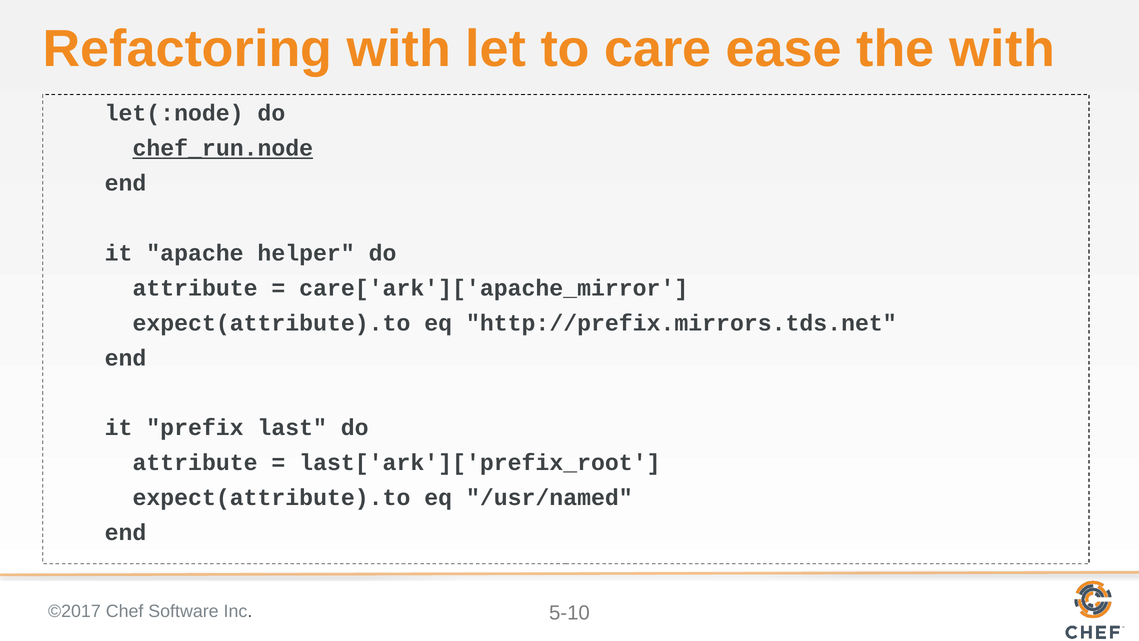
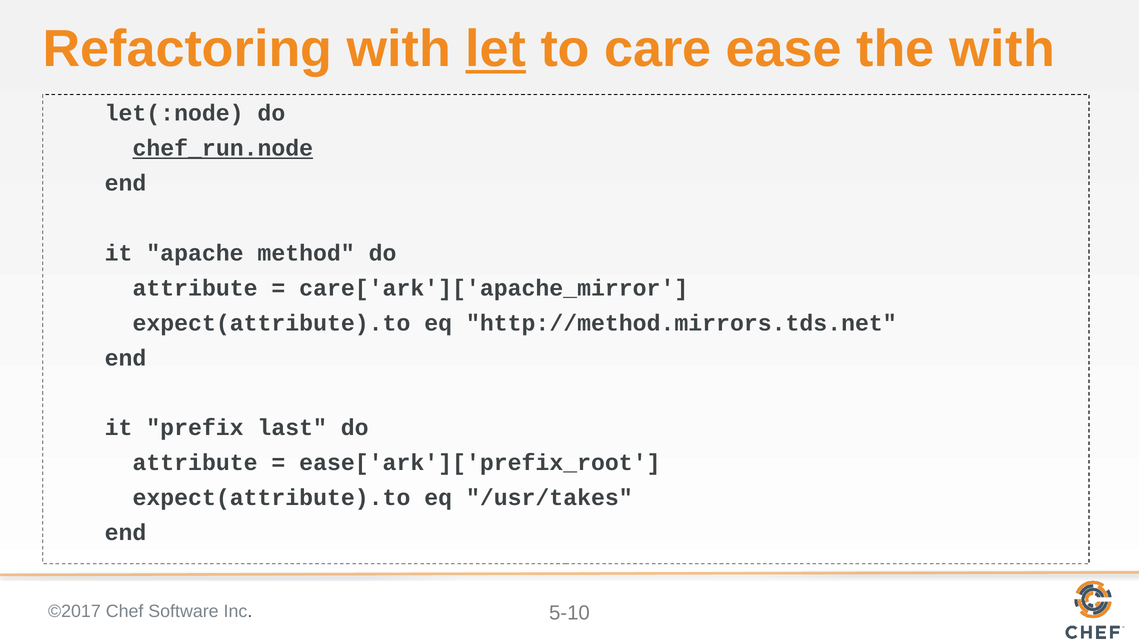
let underline: none -> present (496, 49)
helper: helper -> method (306, 253)
http://prefix.mirrors.tds.net: http://prefix.mirrors.tds.net -> http://method.mirrors.tds.net (681, 323)
last['ark']['prefix_root: last['ark']['prefix_root -> ease['ark']['prefix_root (480, 463)
/usr/named: /usr/named -> /usr/takes (549, 497)
